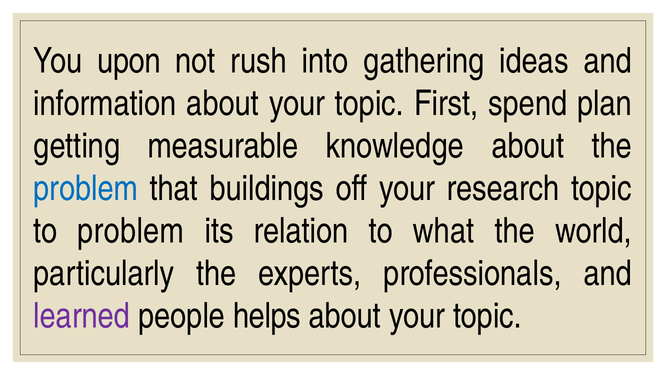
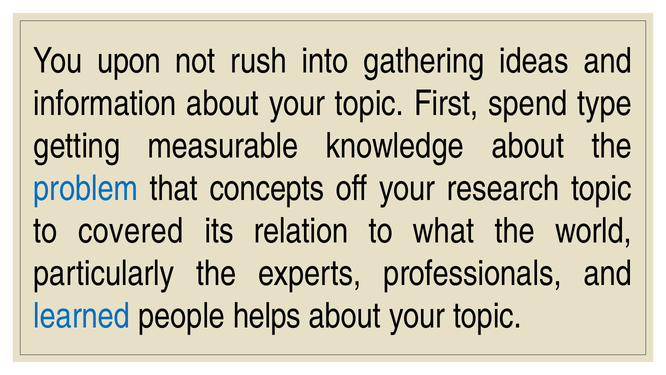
plan: plan -> type (605, 103)
buildings: buildings -> concepts (267, 188)
to problem: problem -> covered (131, 231)
learned colour: purple -> blue (82, 316)
